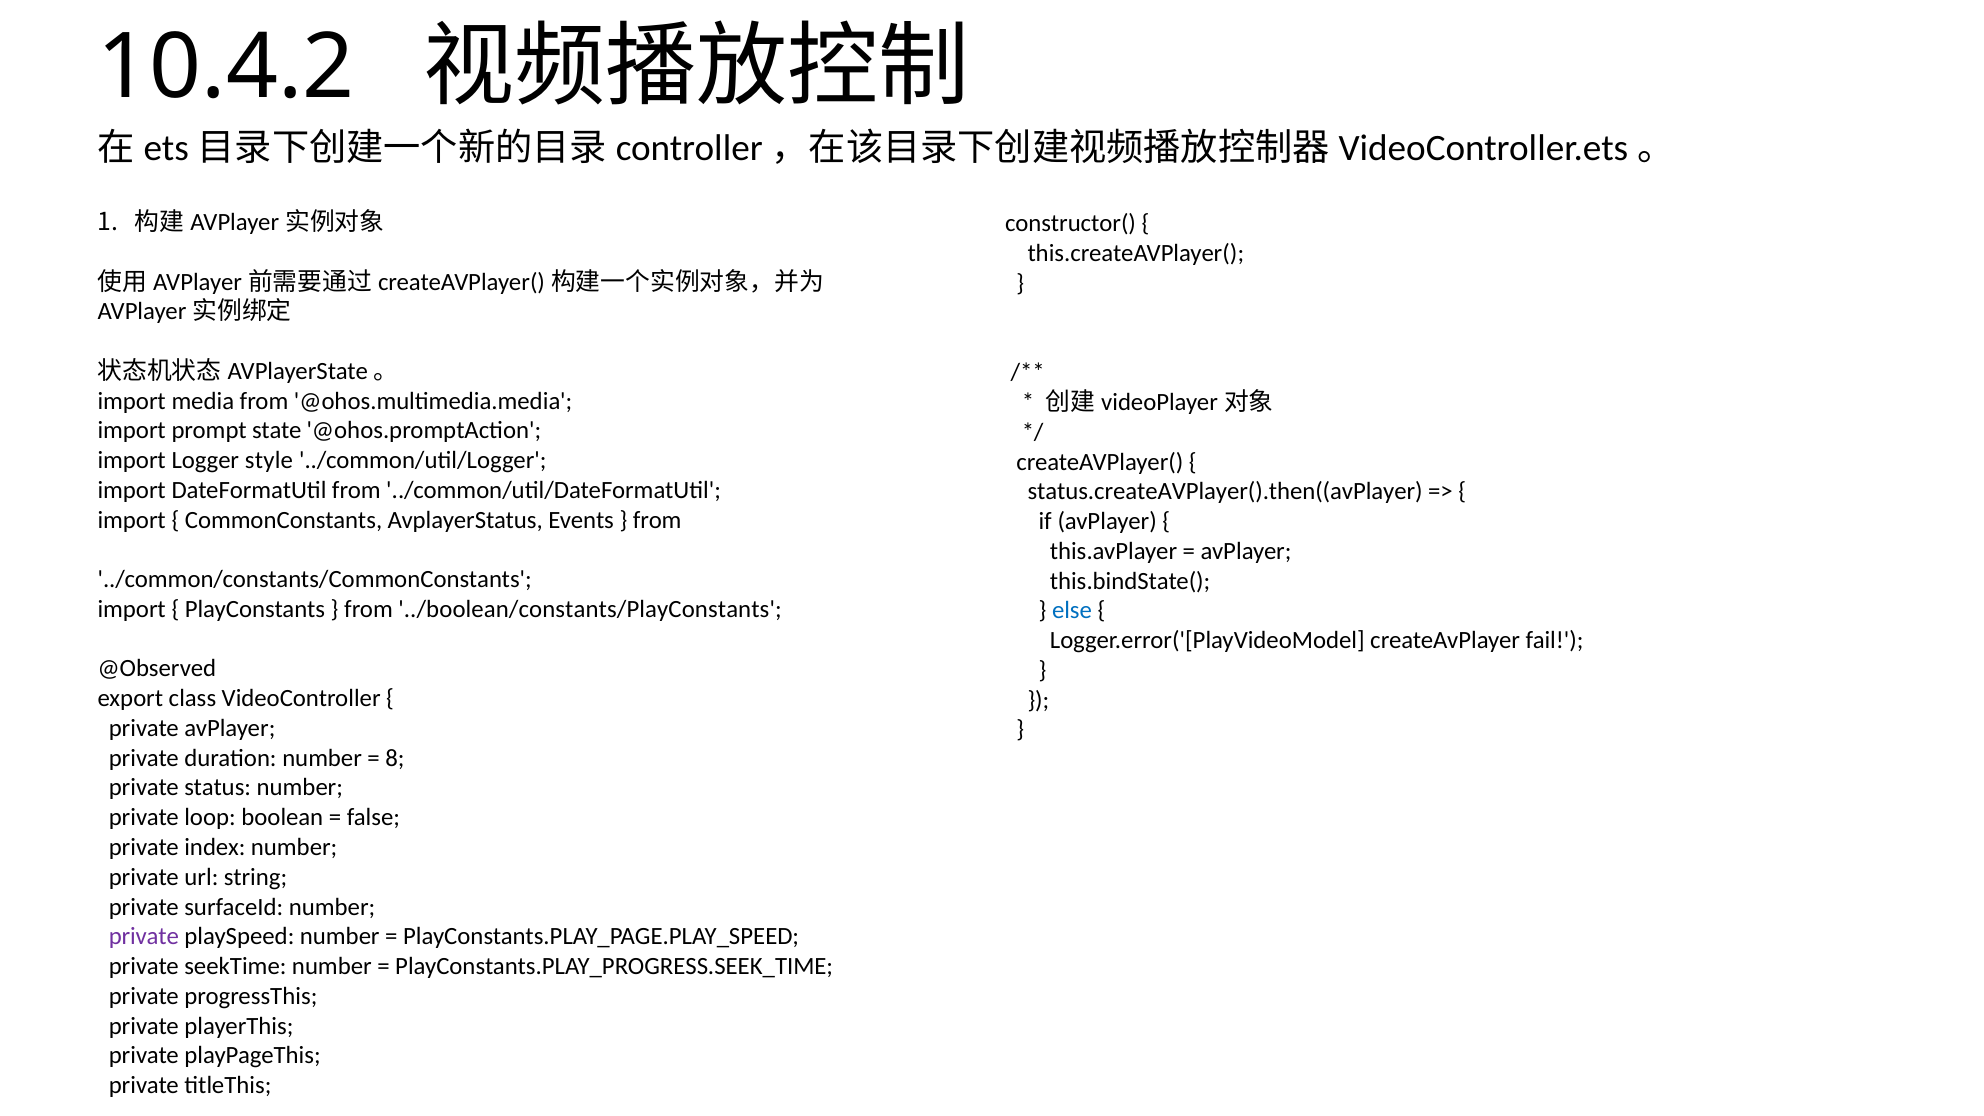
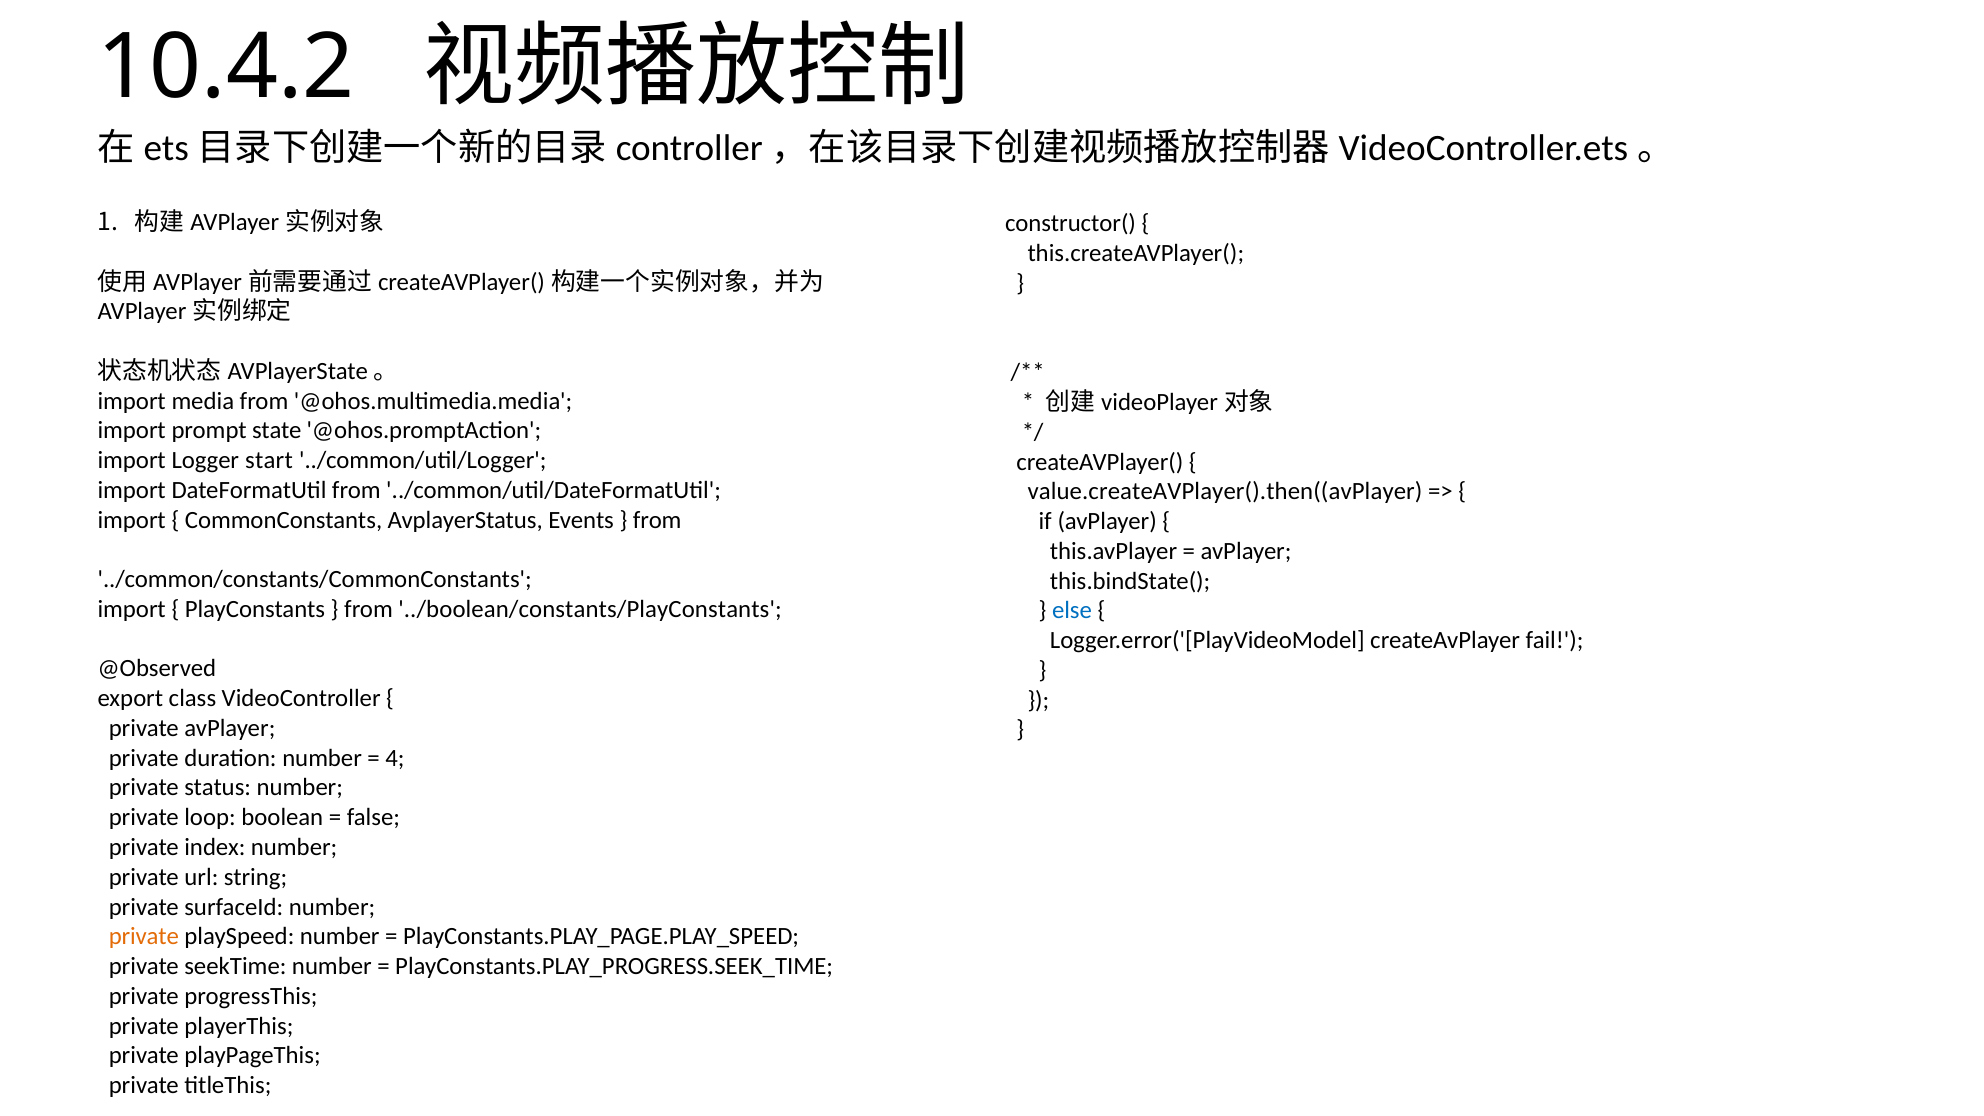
style: style -> start (269, 460)
status.createAVPlayer().then((avPlayer: status.createAVPlayer().then((avPlayer -> value.createAVPlayer().then((avPlayer (1225, 492)
8: 8 -> 4 (395, 758)
private colour: purple -> orange (144, 937)
